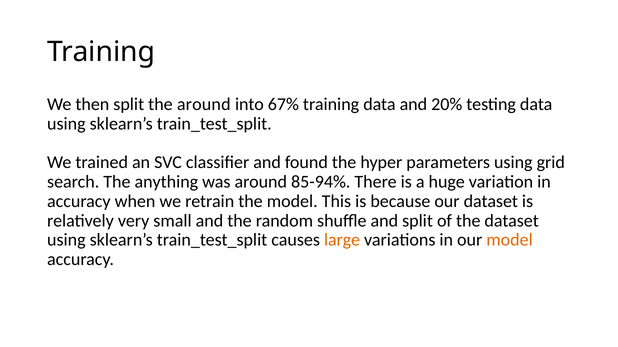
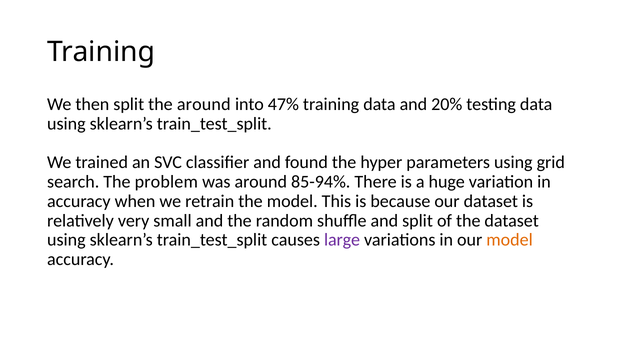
67%: 67% -> 47% (283, 104)
anything: anything -> problem (166, 182)
large colour: orange -> purple (342, 240)
